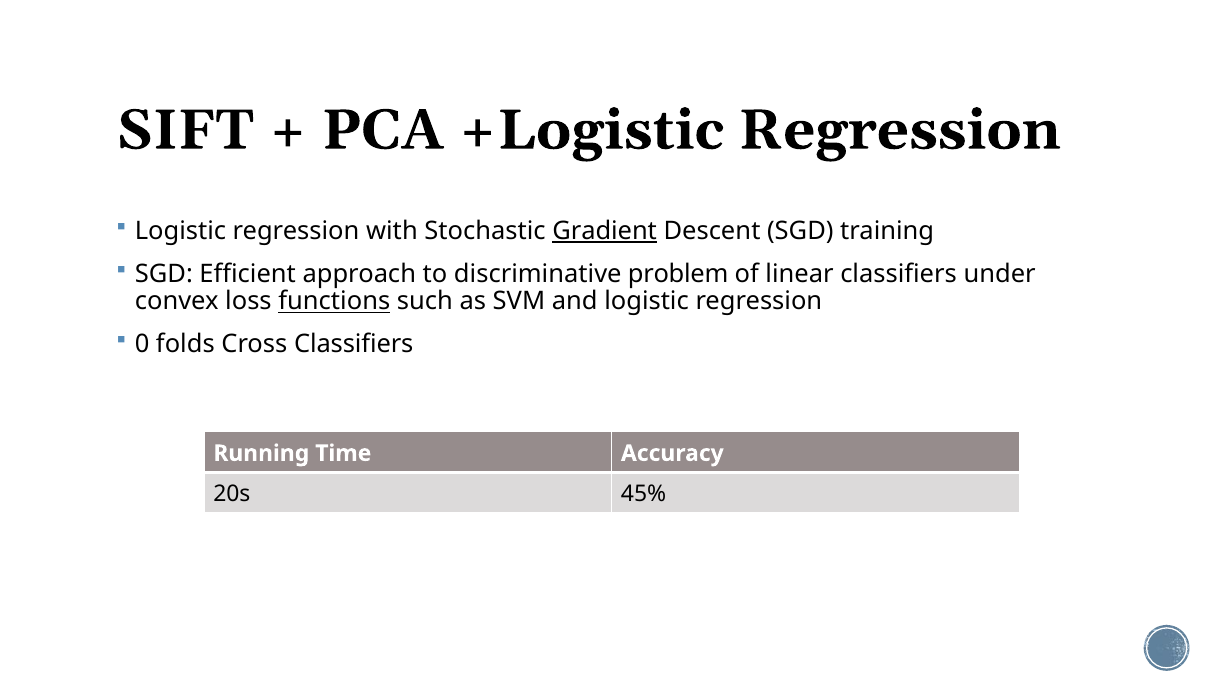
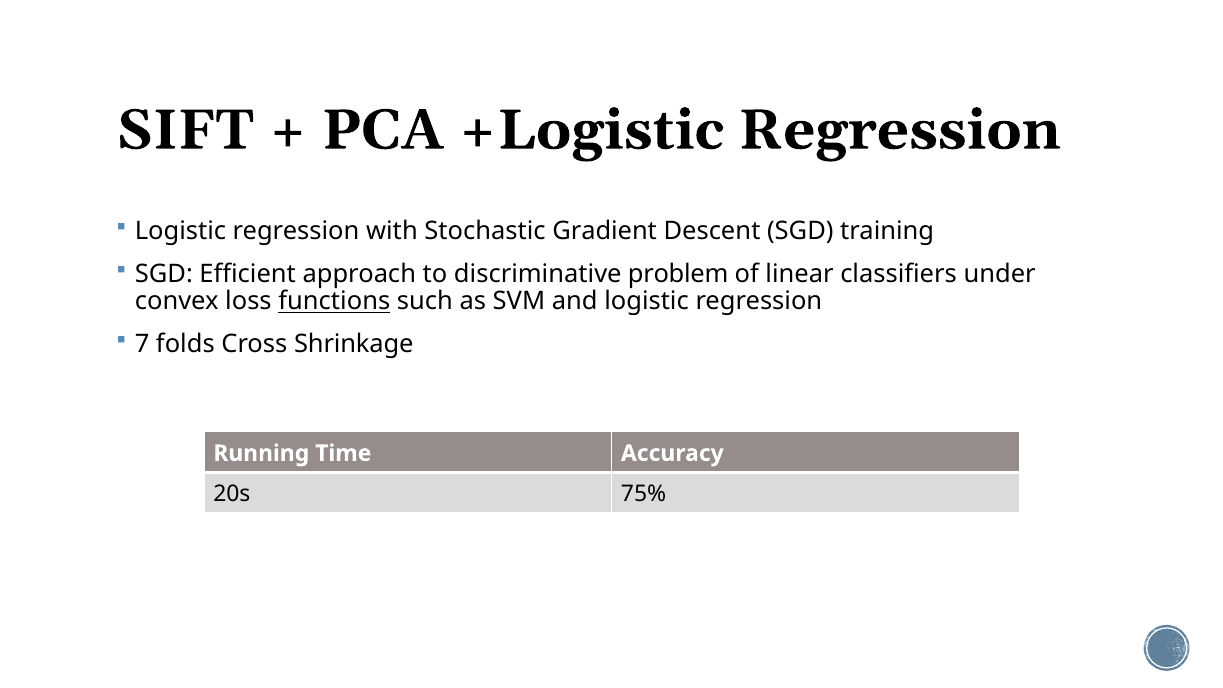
Gradient underline: present -> none (605, 231)
0: 0 -> 7 (142, 344)
Cross Classifiers: Classifiers -> Shrinkage (354, 344)
45%: 45% -> 75% (644, 494)
